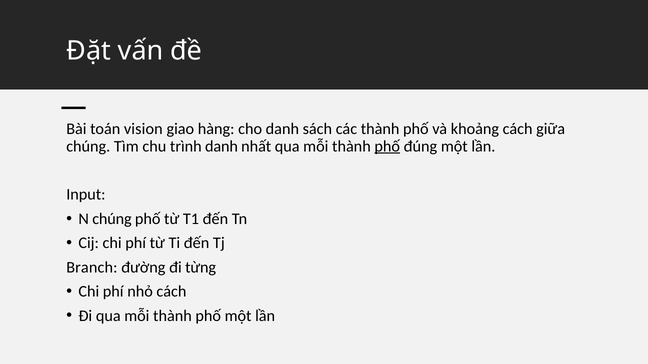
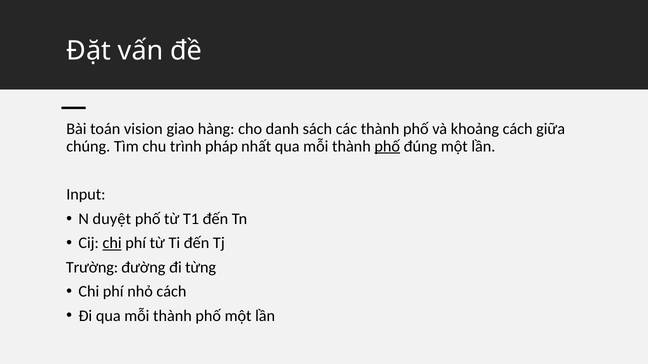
trình danh: danh -> pháp (221, 146)
N chúng: chúng -> duyệt (112, 219)
chi underline: none -> present (112, 243)
Branch: Branch -> Trường (92, 268)
